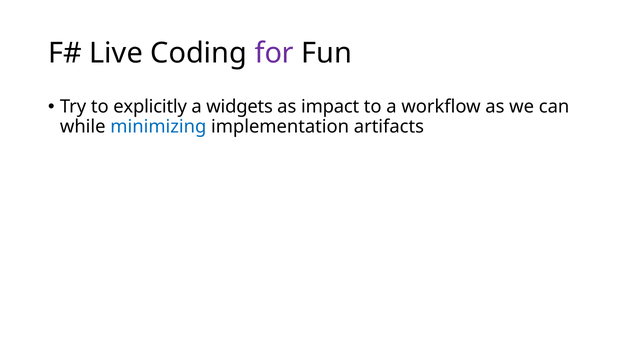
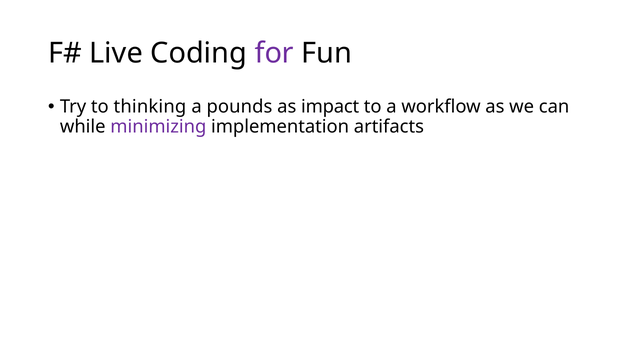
explicitly: explicitly -> thinking (150, 107)
widgets: widgets -> pounds (239, 107)
minimizing colour: blue -> purple (158, 127)
